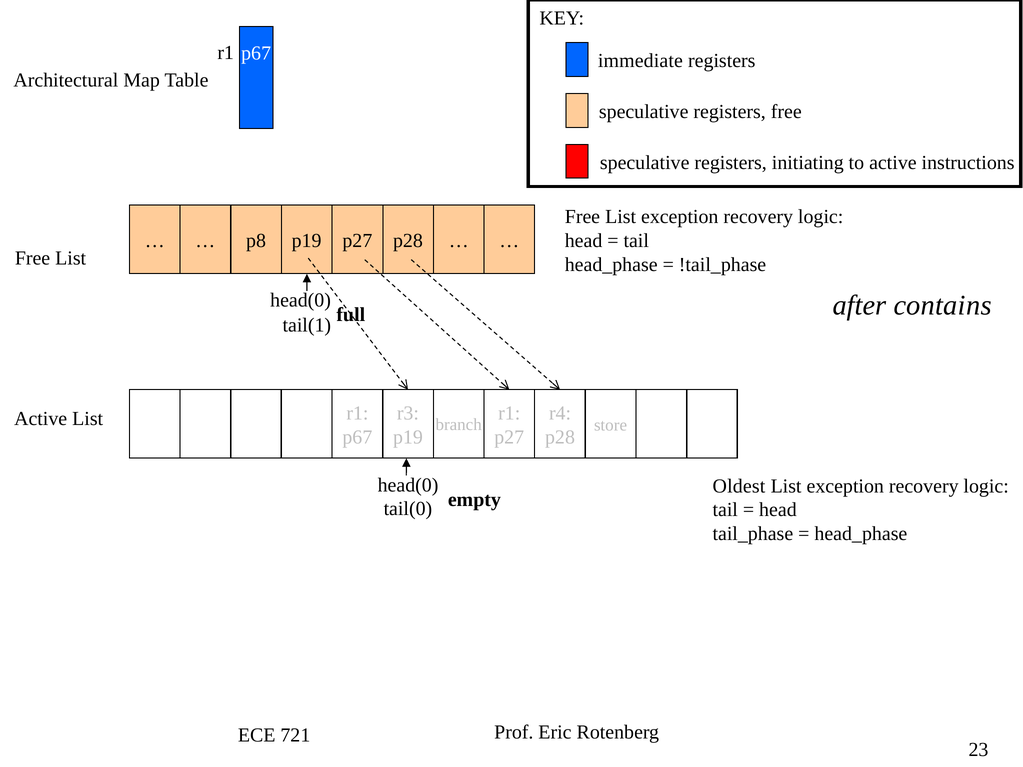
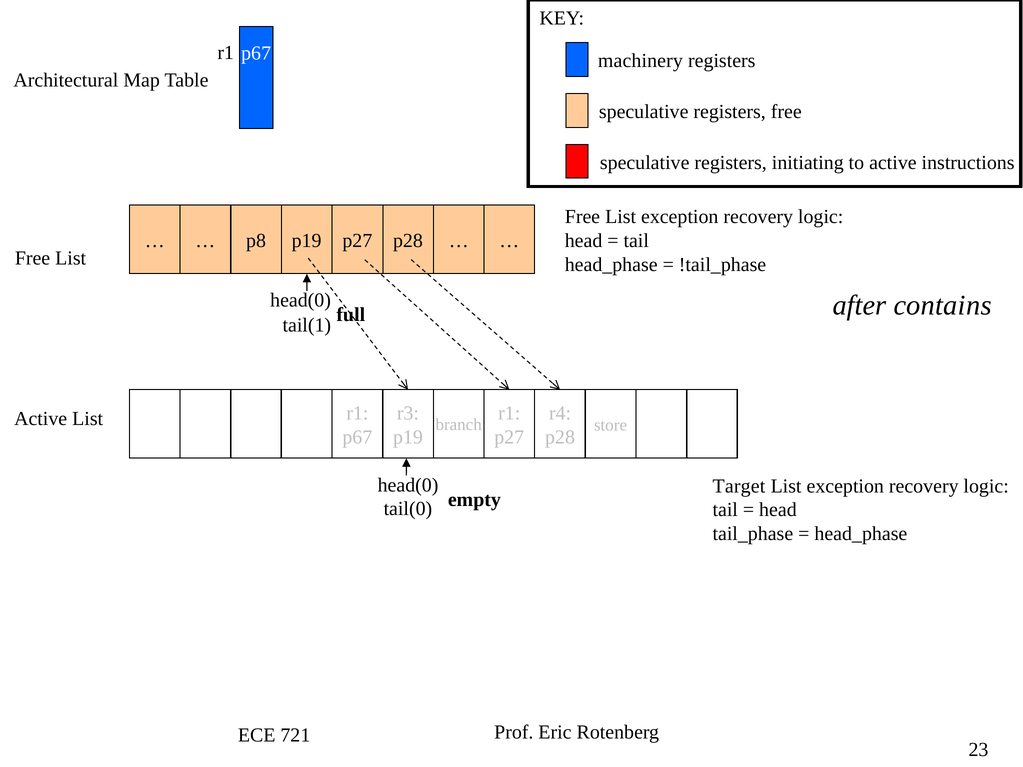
immediate: immediate -> machinery (640, 61)
Oldest: Oldest -> Target (739, 486)
